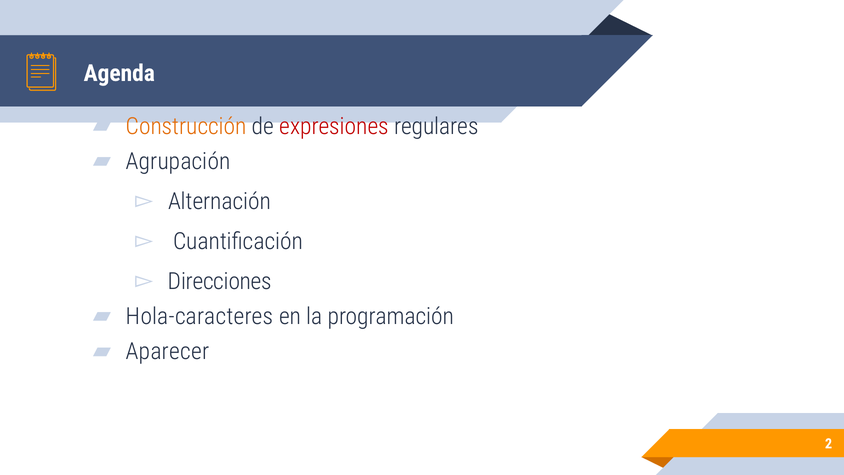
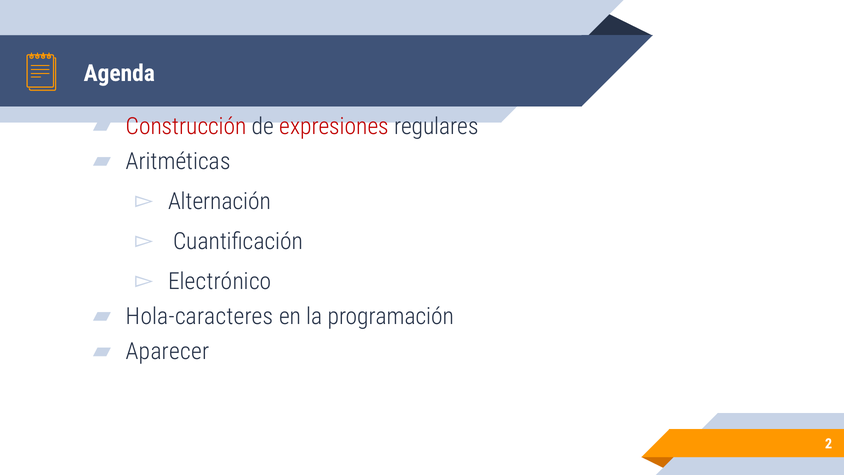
Construcción colour: orange -> red (186, 126)
Agrupación: Agrupación -> Aritméticas (178, 162)
Direcciones: Direcciones -> Electrónico (220, 281)
